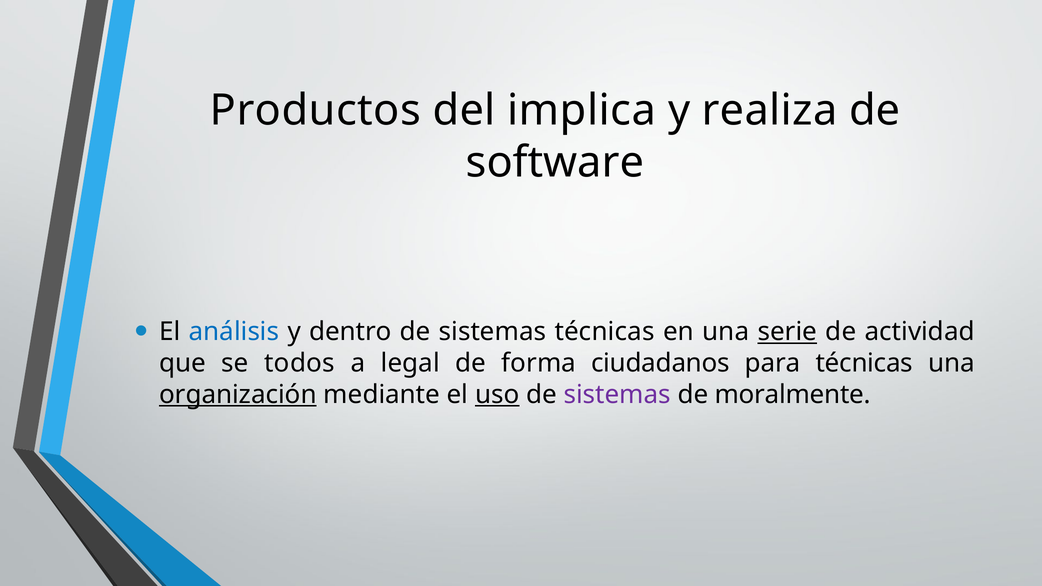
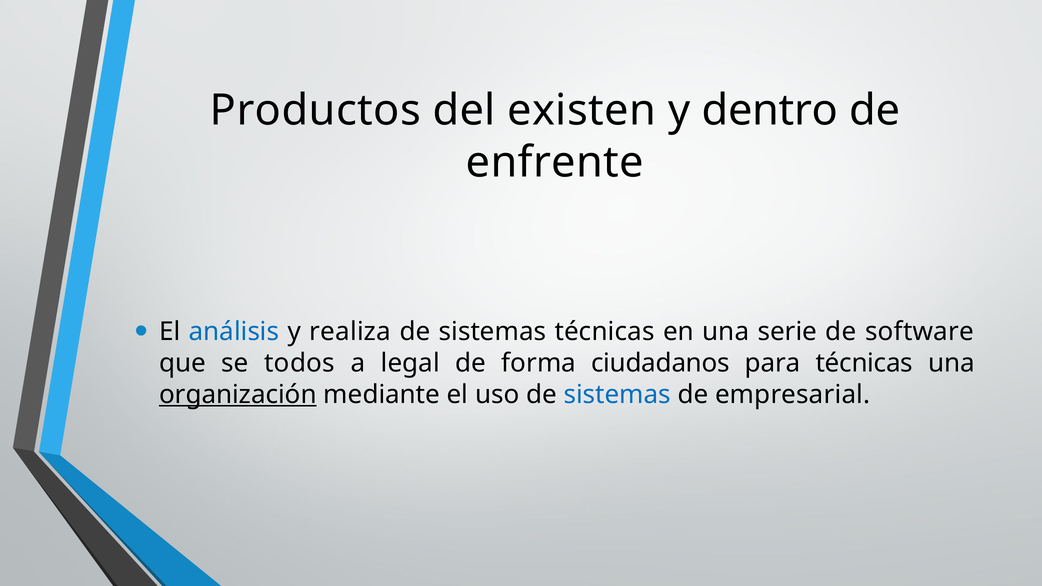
implica: implica -> existen (582, 110)
realiza: realiza -> dentro (770, 110)
software: software -> enfrente (555, 163)
dentro: dentro -> realiza (350, 332)
serie underline: present -> none (787, 332)
actividad: actividad -> software (920, 332)
uso underline: present -> none (497, 394)
sistemas colour: purple -> blue (617, 394)
moralmente: moralmente -> empresarial (793, 394)
